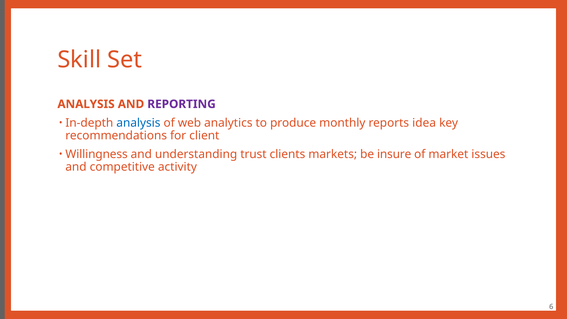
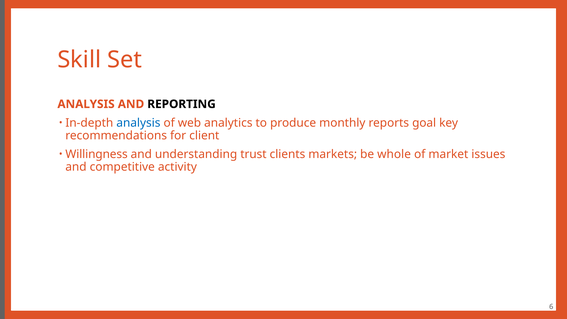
REPORTING colour: purple -> black (182, 104)
idea: idea -> goal (424, 123)
insure: insure -> whole (394, 154)
